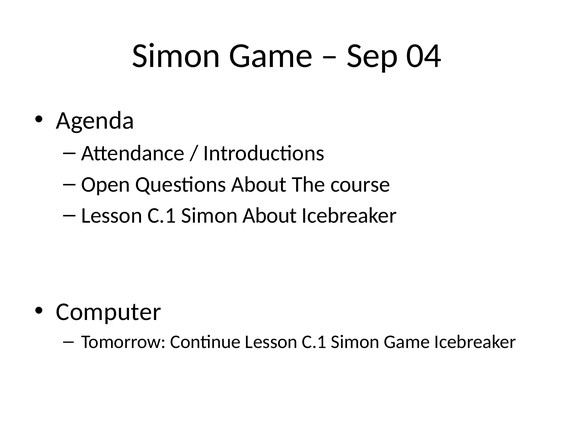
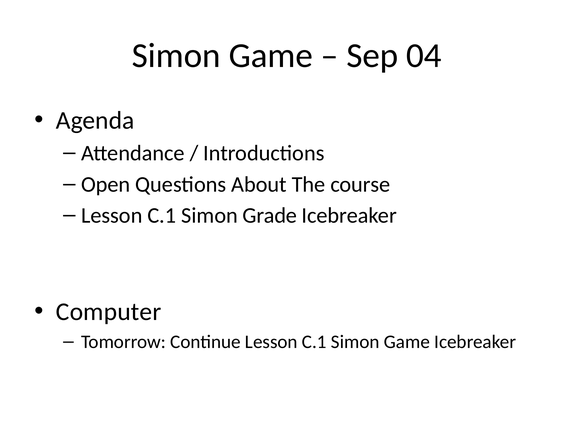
Simon About: About -> Grade (270, 216)
